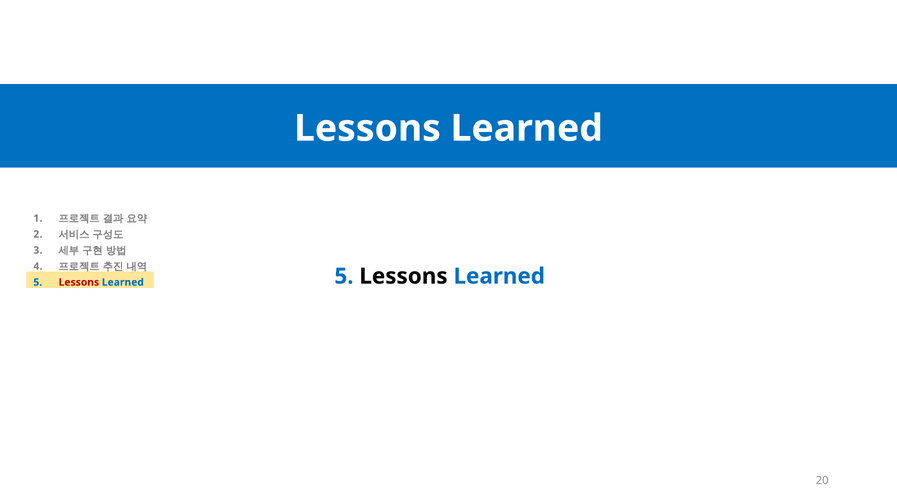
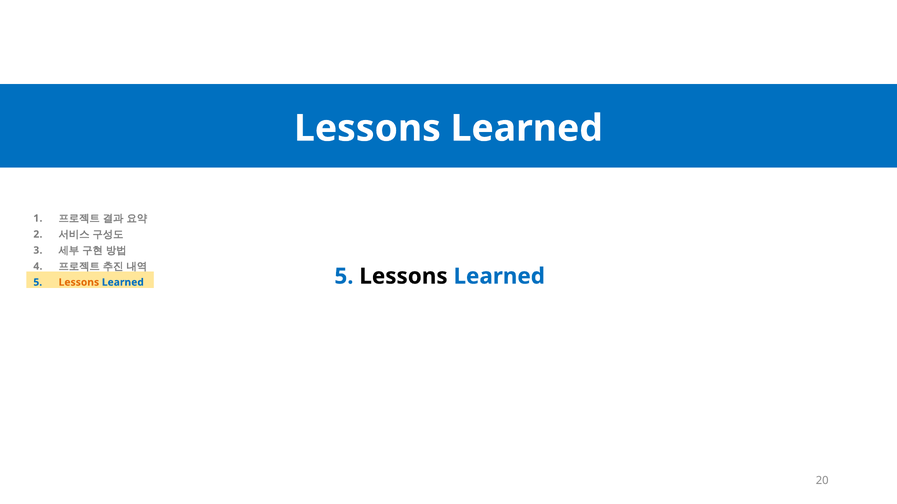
Lessons colour: red -> orange (79, 283)
